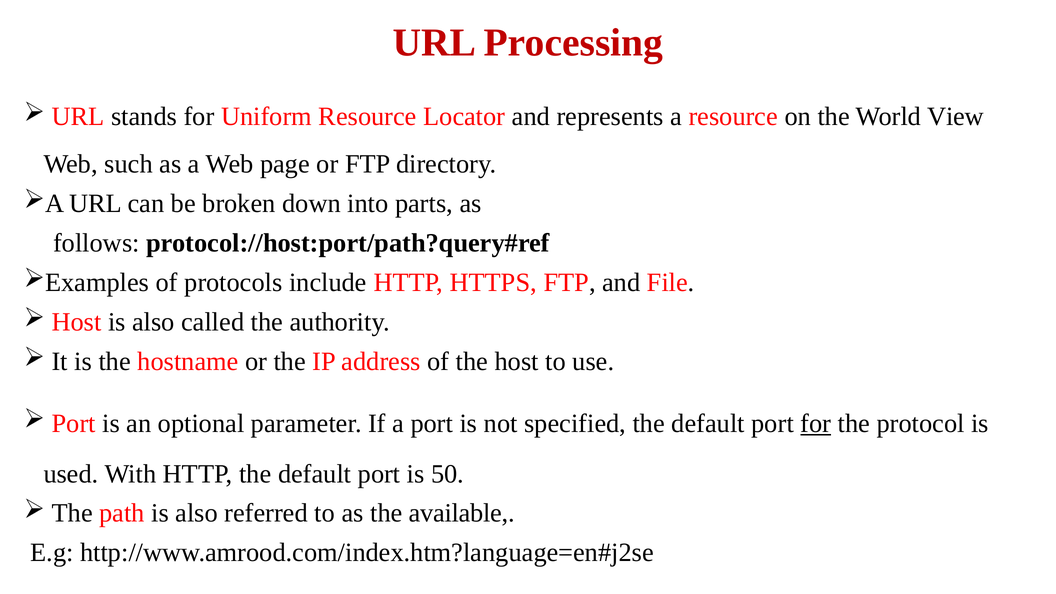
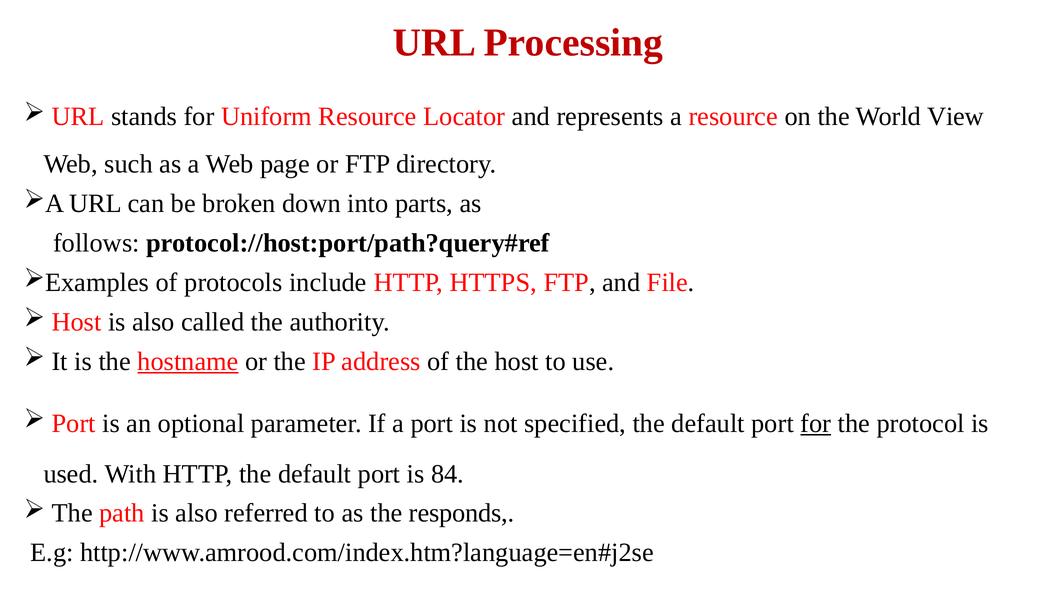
hostname underline: none -> present (188, 361)
50: 50 -> 84 (448, 474)
available: available -> responds (462, 513)
